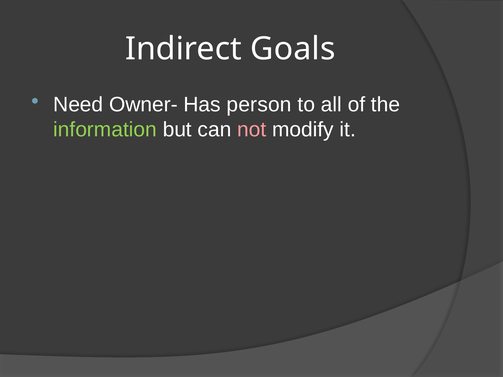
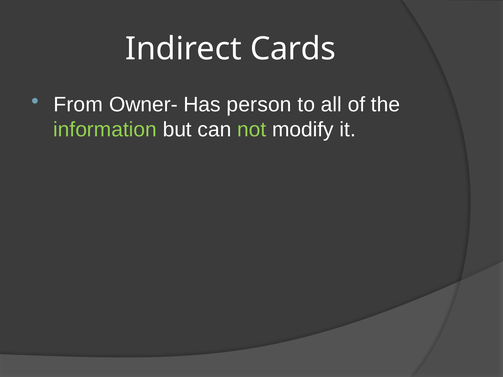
Goals: Goals -> Cards (293, 49)
Need: Need -> From (78, 105)
not colour: pink -> light green (252, 130)
